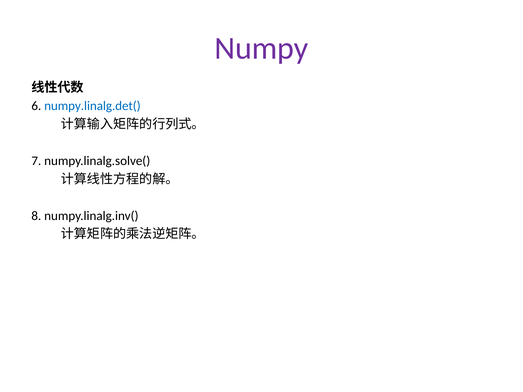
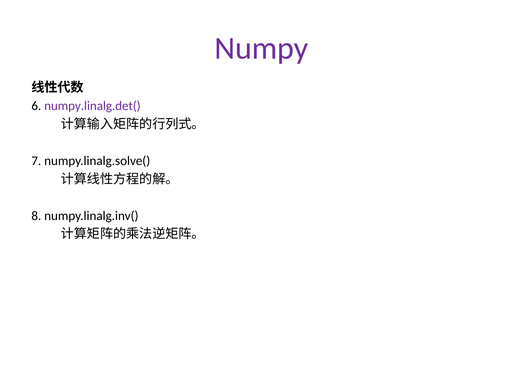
numpy.linalg.det( colour: blue -> purple (92, 106)
